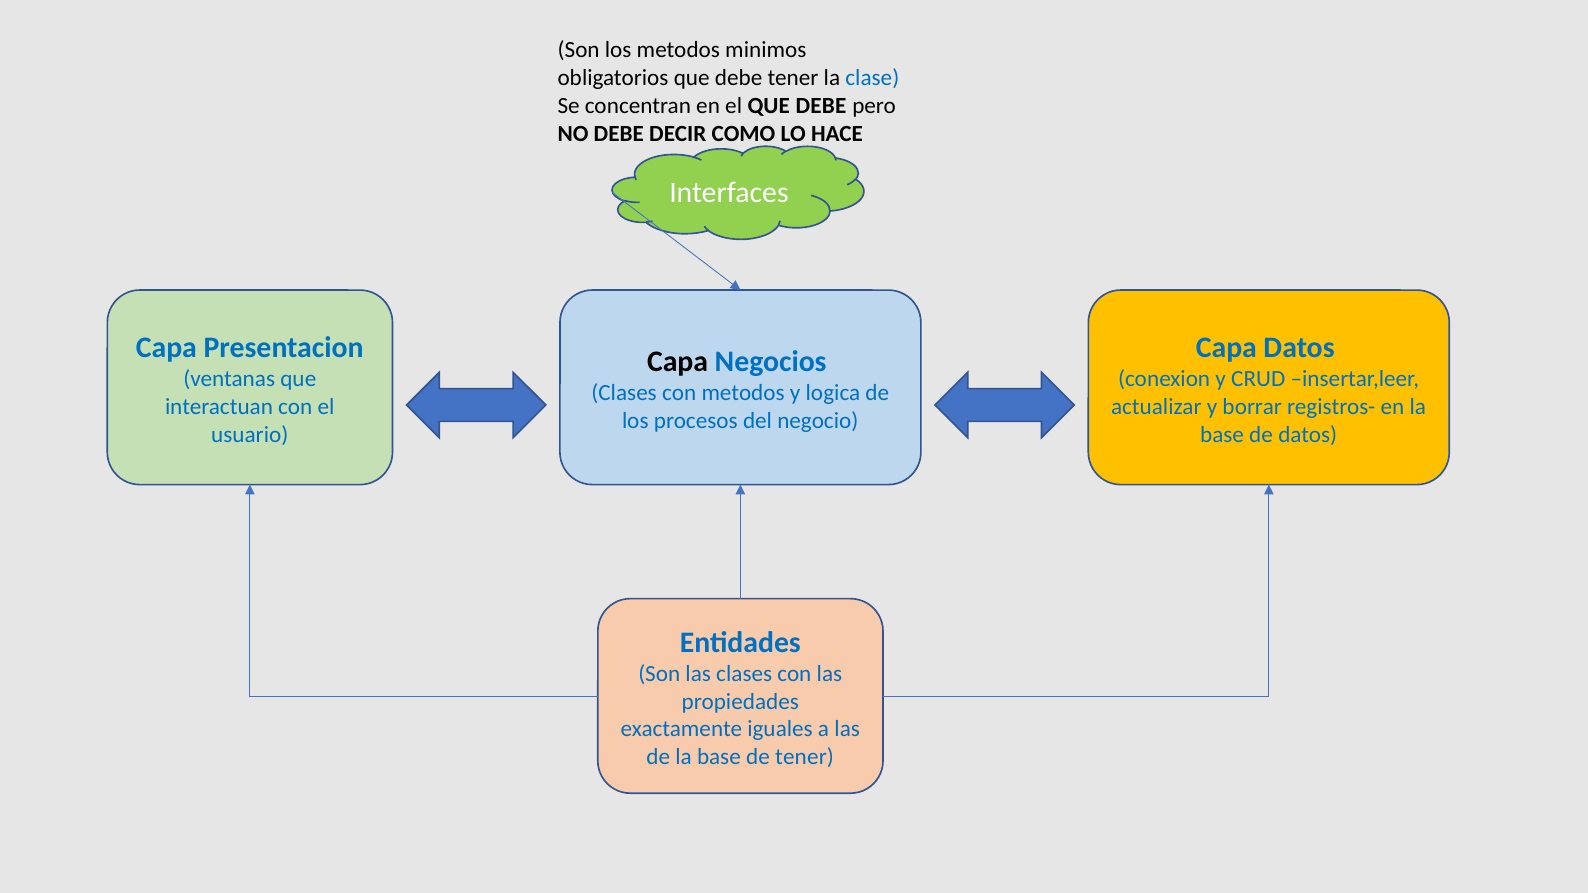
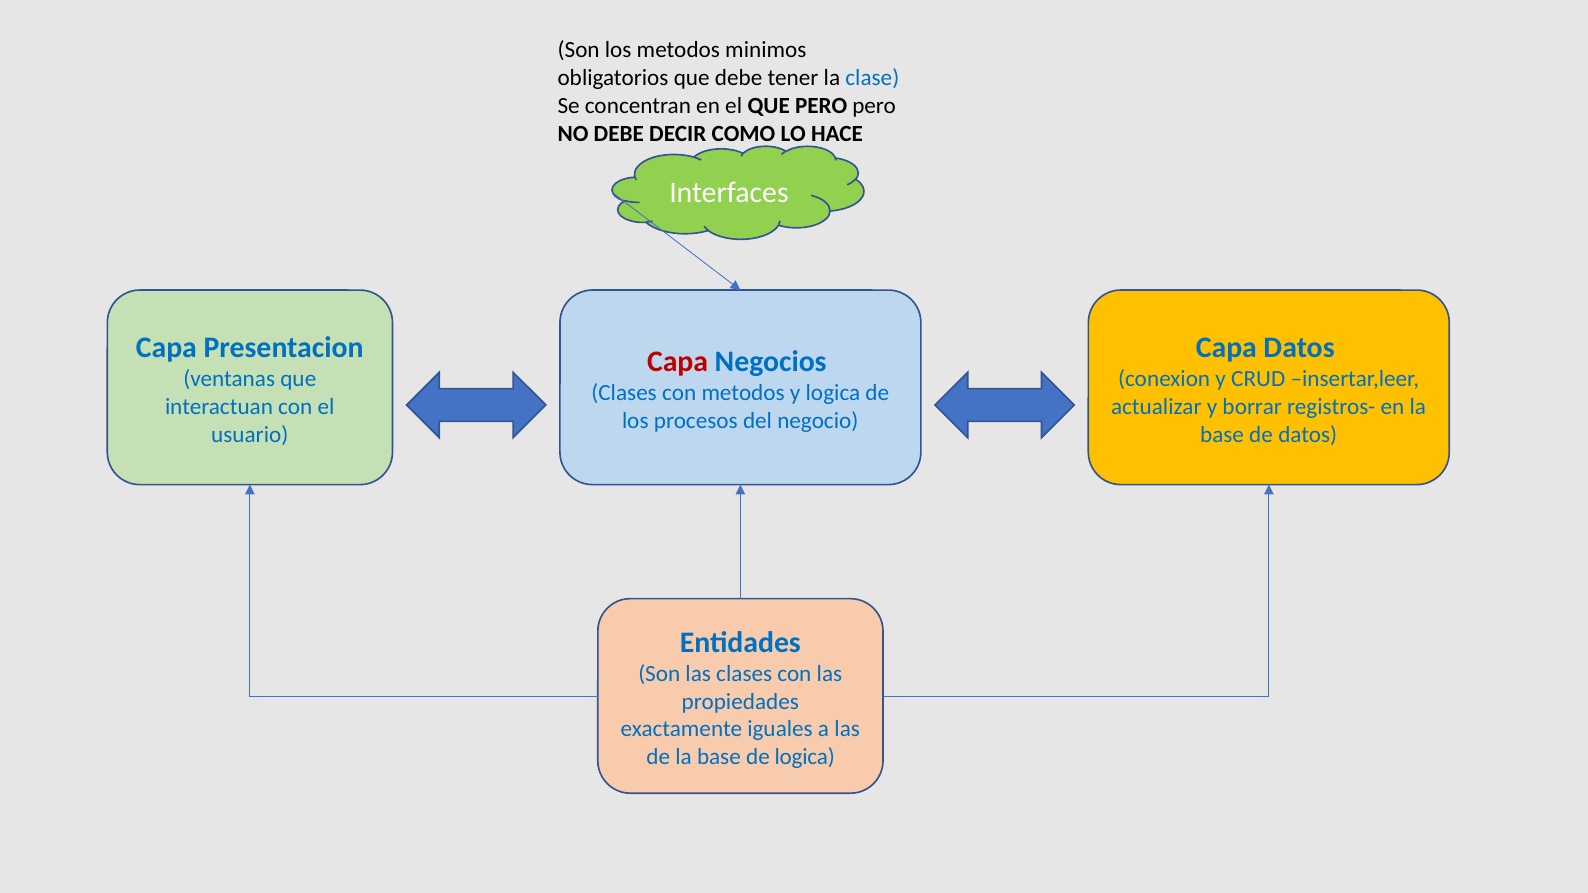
el QUE DEBE: DEBE -> PERO (821, 106)
Capa colour: black -> red (678, 362)
de tener: tener -> logica (805, 757)
